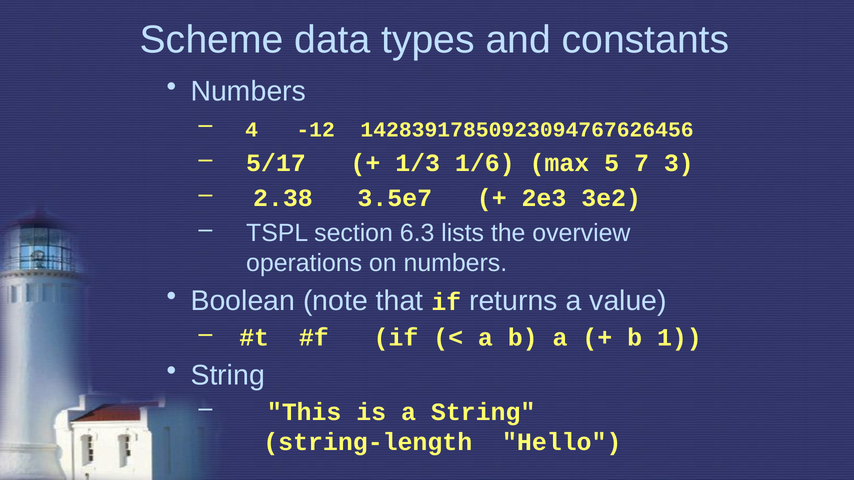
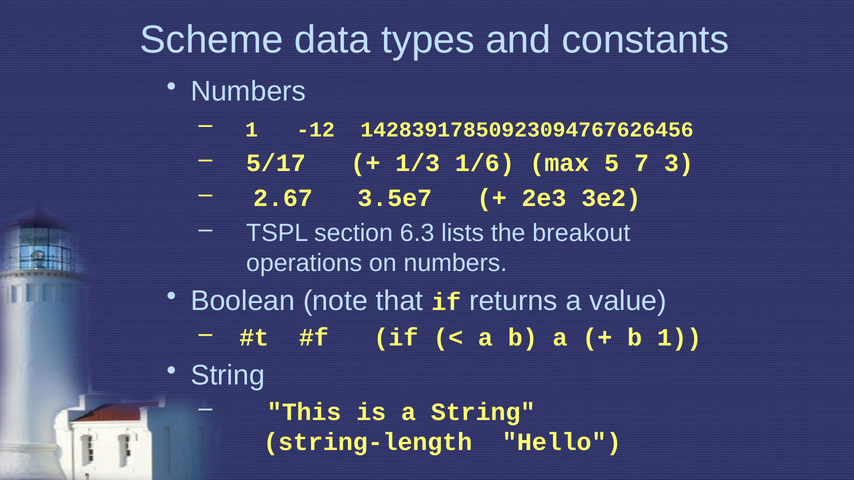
4: 4 -> 1 (252, 130)
2.38: 2.38 -> 2.67 (283, 198)
overview: overview -> breakout (581, 233)
